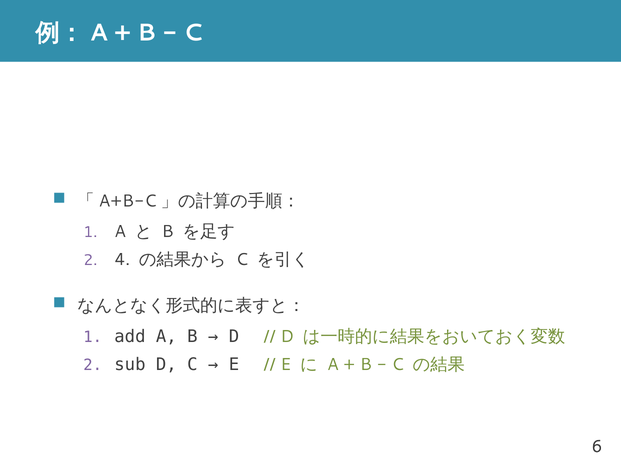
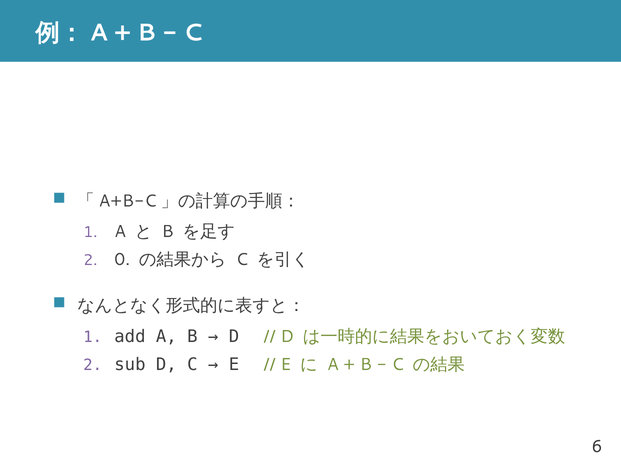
4: 4 -> 0 (122, 260)
